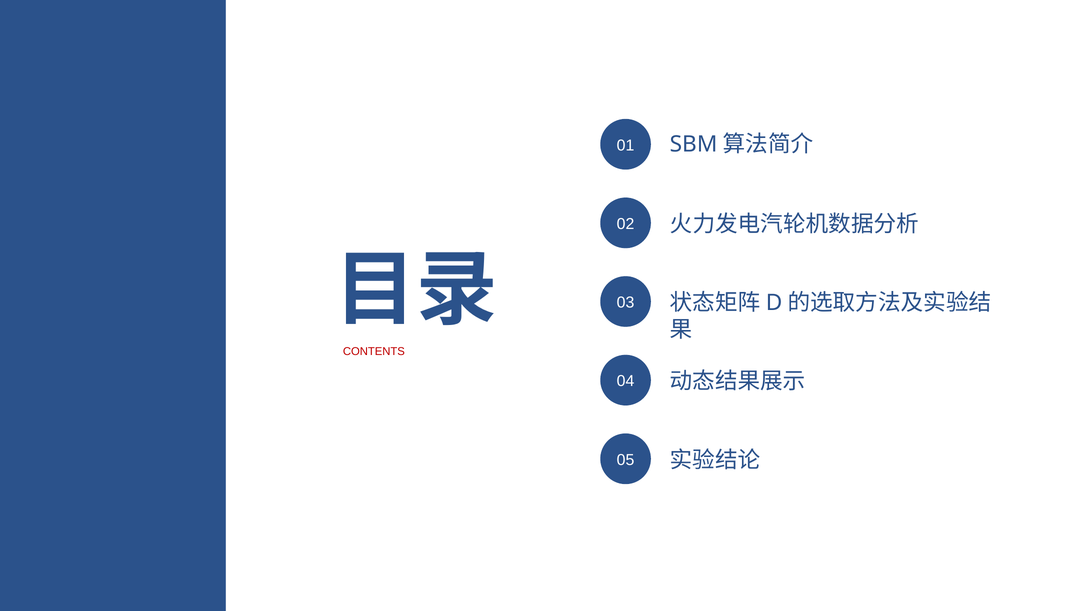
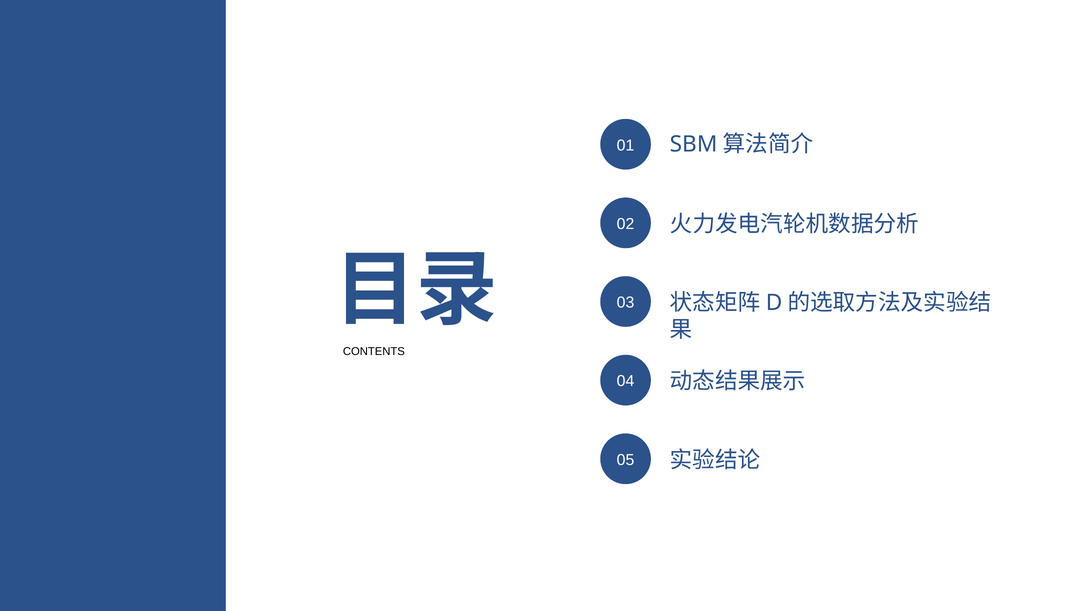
CONTENTS colour: red -> black (374, 351)
